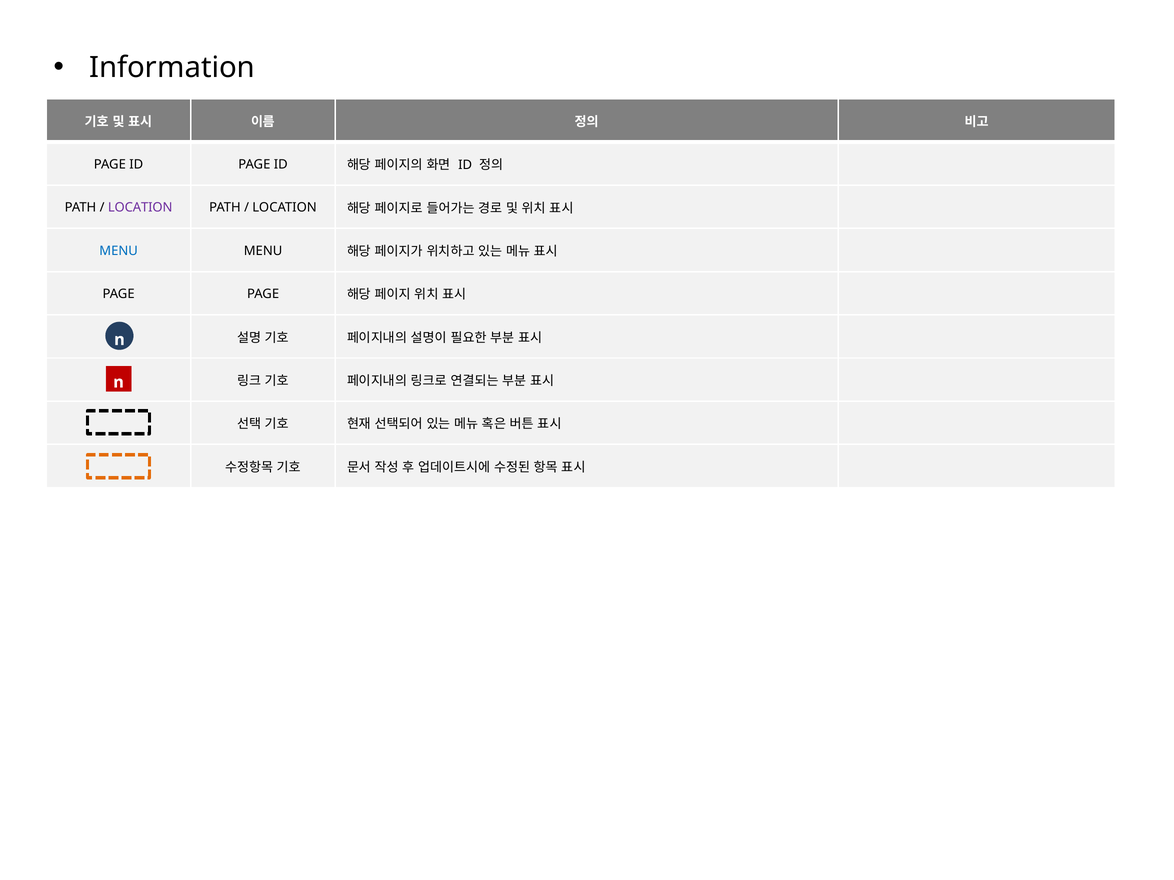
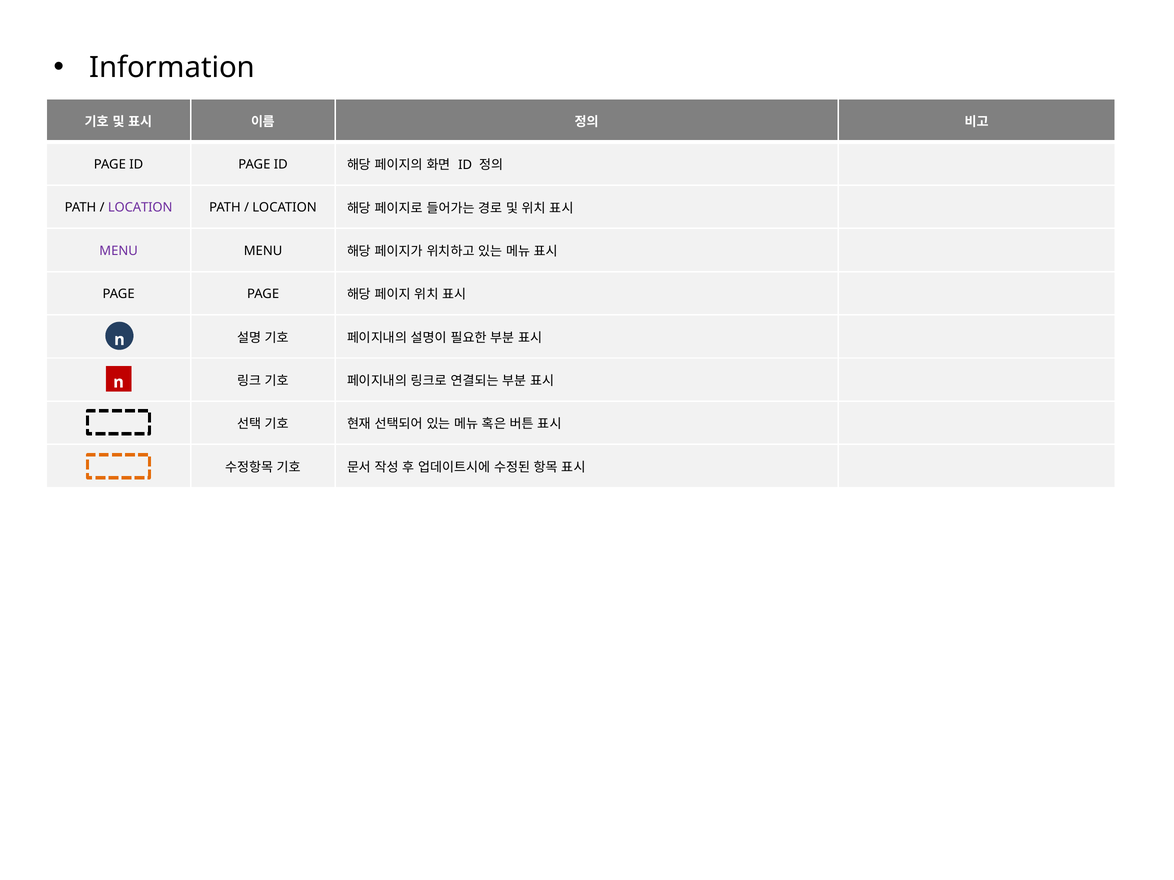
MENU colour: blue -> purple (119, 251)
